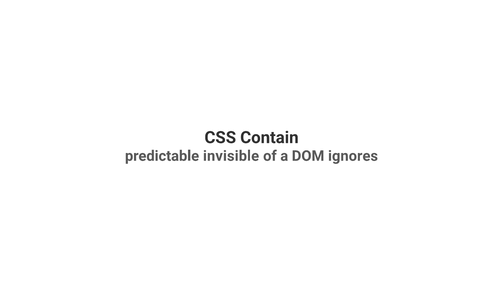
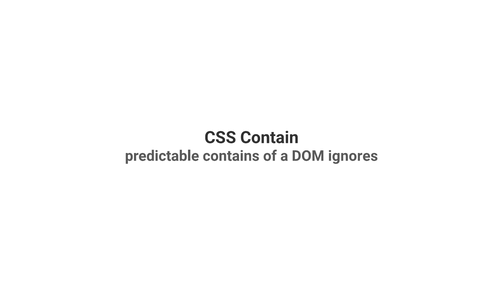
invisible: invisible -> contains (231, 156)
